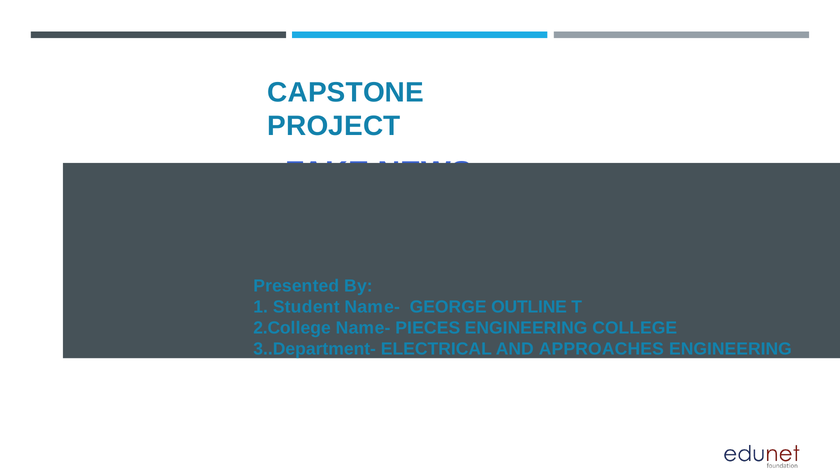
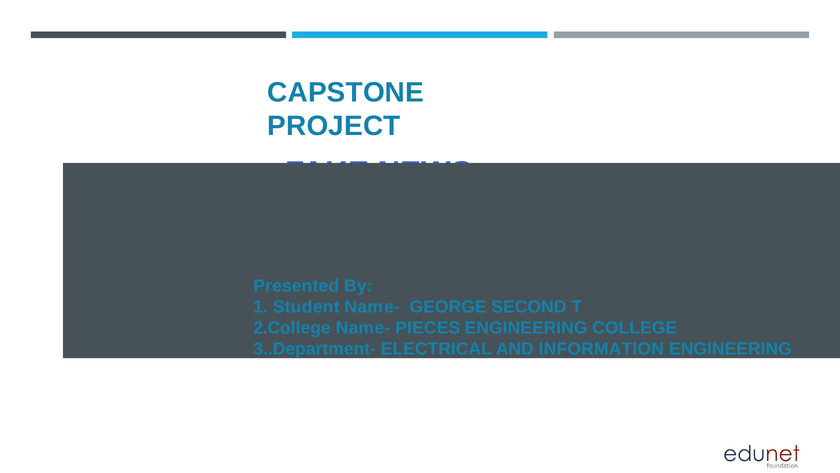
OUTLINE: OUTLINE -> SECOND (529, 307)
APPROACHES: APPROACHES -> INFORMATION (601, 349)
